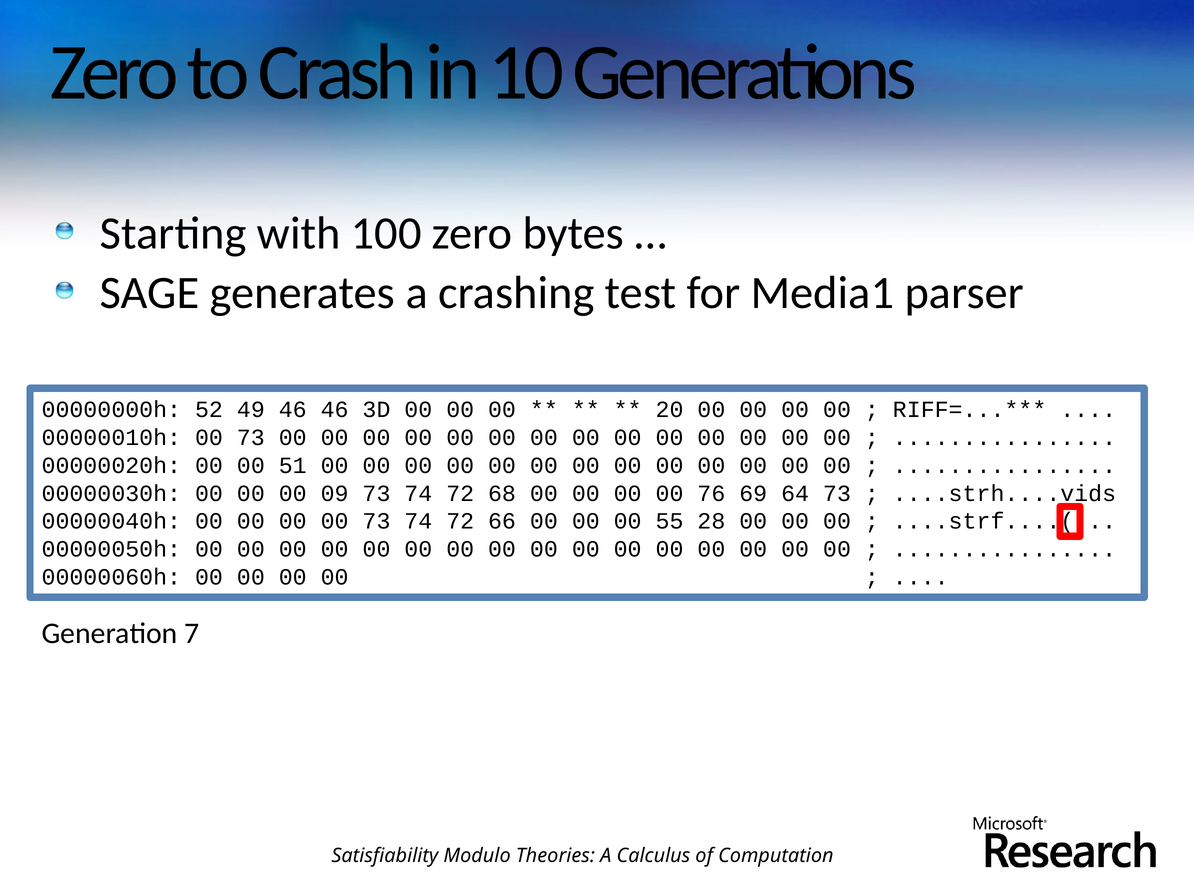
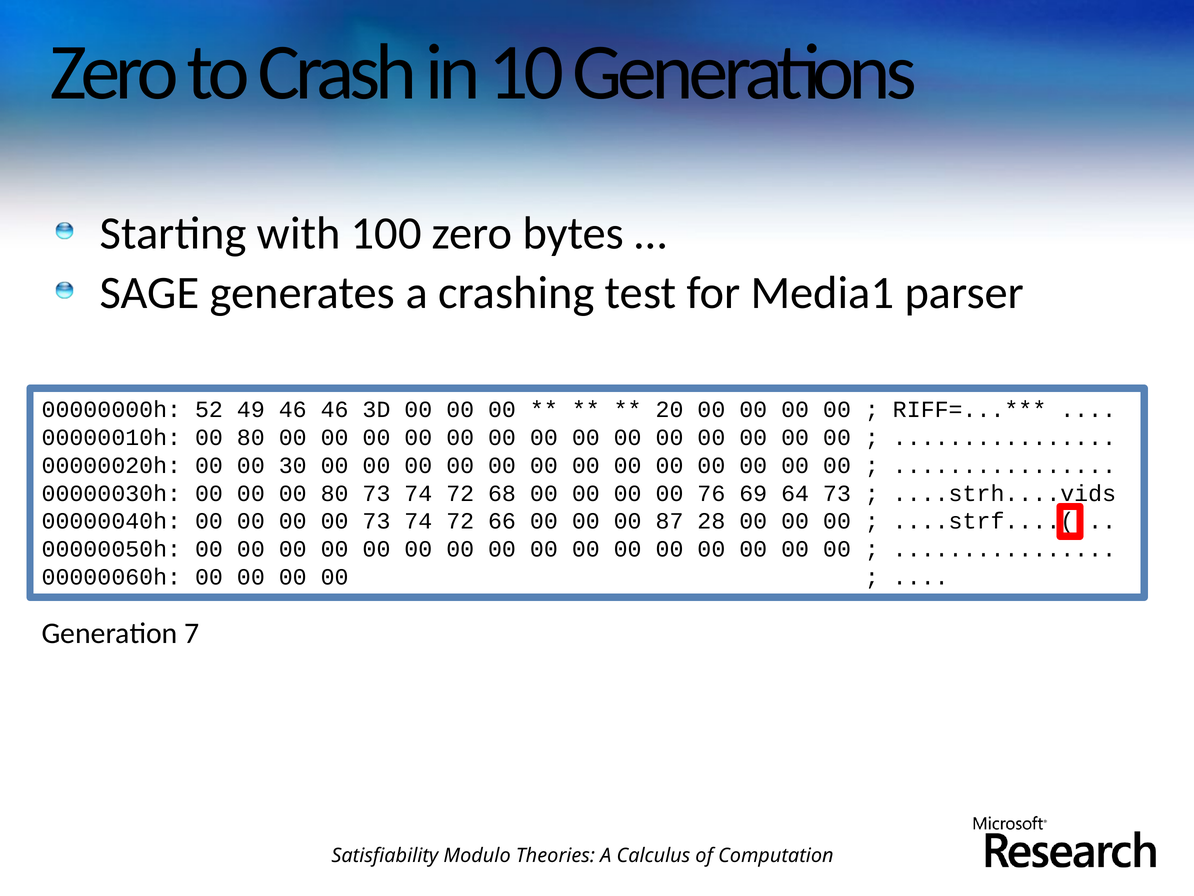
00000010h 00 73: 73 -> 80 (251, 437)
51: 51 -> 30 (293, 465)
00 00 09: 09 -> 80 (335, 493)
55: 55 -> 87 (670, 521)
